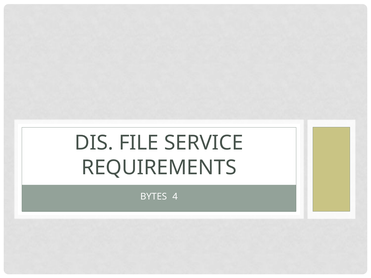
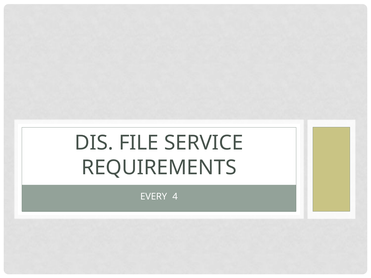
BYTES: BYTES -> EVERY (154, 197)
